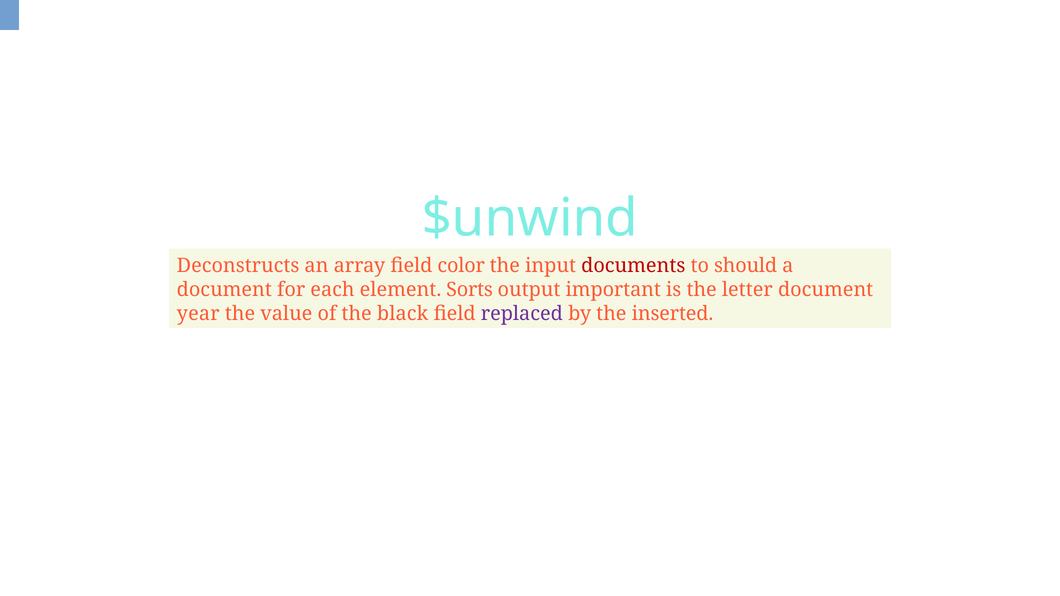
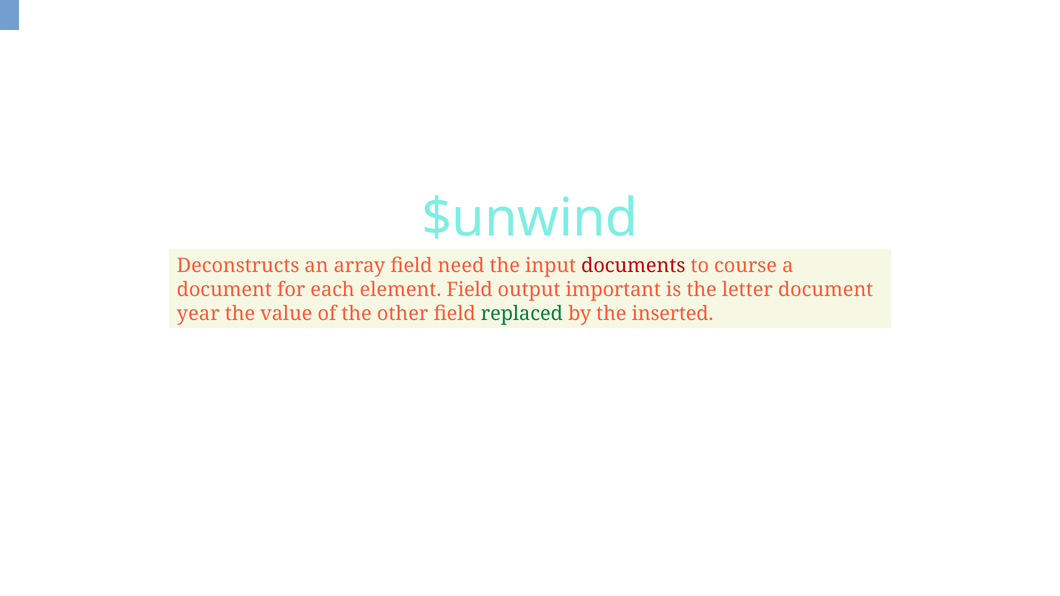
color: color -> need (461, 266)
should: should -> course (746, 266)
element Sorts: Sorts -> Field (470, 290)
black: black -> other (403, 314)
replaced colour: purple -> green (522, 314)
